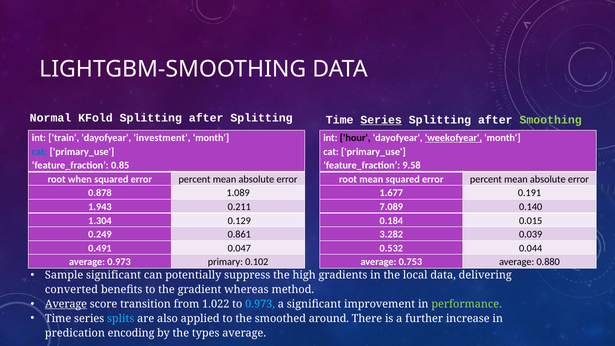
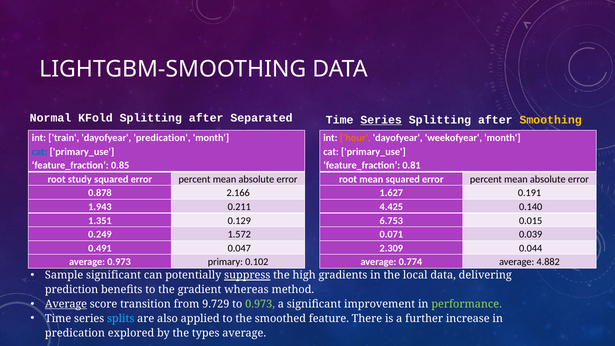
after Splitting: Splitting -> Separated (262, 118)
Smoothing colour: light green -> yellow (551, 120)
dayofyear investment: investment -> predication (162, 138)
hour colour: black -> orange (355, 138)
weekofyear underline: present -> none (453, 138)
9.58: 9.58 -> 0.81 (412, 165)
when: when -> study (80, 179)
1.089: 1.089 -> 2.166 (238, 193)
1.677: 1.677 -> 1.627 (391, 193)
7.089: 7.089 -> 4.425 (391, 207)
1.304: 1.304 -> 1.351 (100, 221)
0.184: 0.184 -> 6.753 (391, 221)
0.861: 0.861 -> 1.572 (239, 234)
3.282: 3.282 -> 0.071 (391, 234)
0.532: 0.532 -> 2.309 (391, 248)
0.753: 0.753 -> 0.774 (410, 262)
0.880: 0.880 -> 4.882 (548, 262)
suppress underline: none -> present (247, 275)
converted: converted -> prediction (72, 290)
1.022: 1.022 -> 9.729 (216, 304)
0.973 colour: light blue -> light green (260, 304)
around: around -> feature (329, 318)
encoding: encoding -> explored (131, 333)
